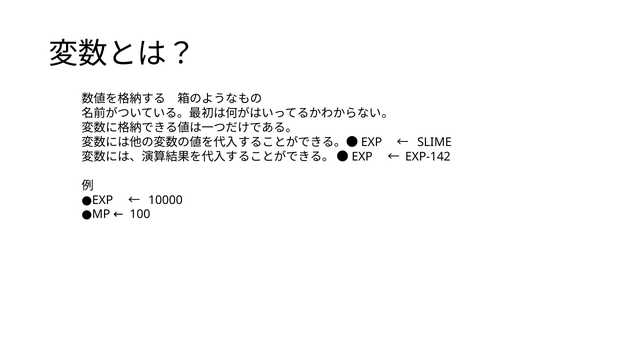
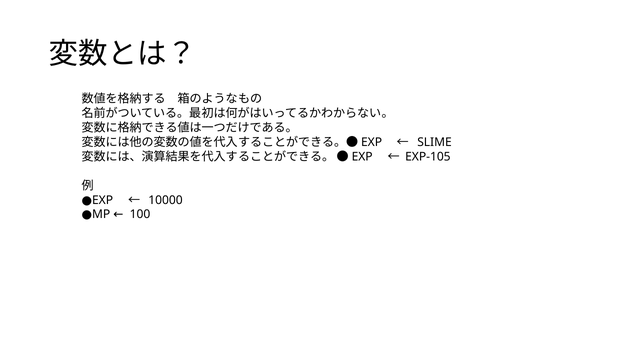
EXP-142: EXP-142 -> EXP-105 (428, 157)
